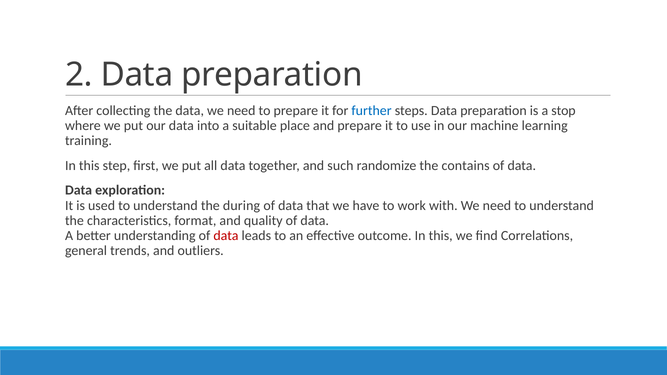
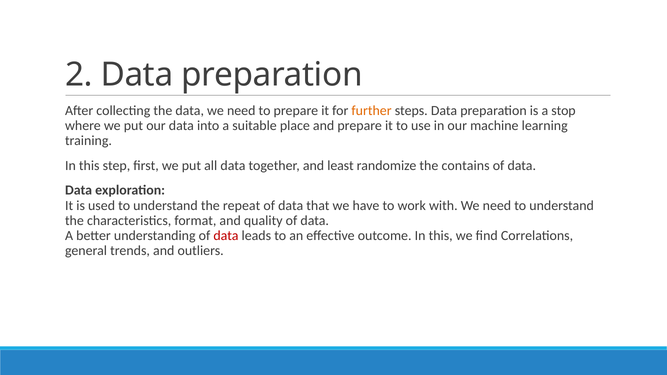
further colour: blue -> orange (372, 111)
such: such -> least (341, 166)
during: during -> repeat (242, 206)
